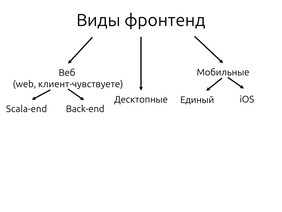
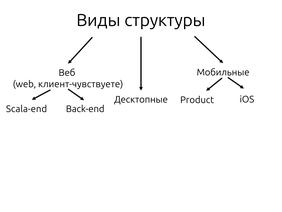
фронтенд: фронтенд -> структуры (165, 20)
Единый: Единый -> Product (197, 100)
